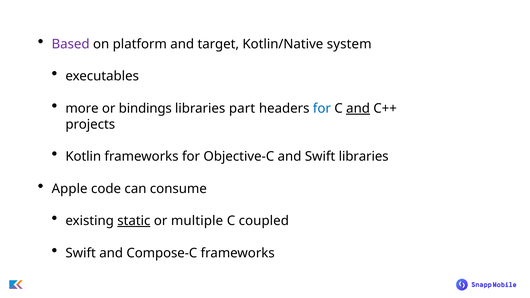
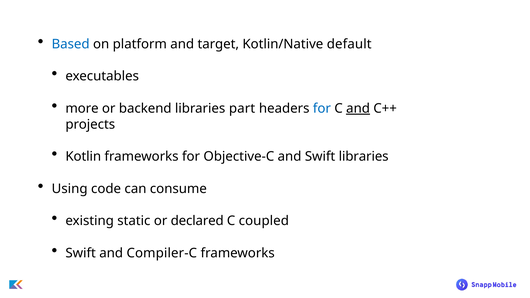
Based colour: purple -> blue (71, 44)
system: system -> default (349, 44)
bindings: bindings -> backend (145, 108)
Apple: Apple -> Using (70, 189)
static underline: present -> none (134, 221)
multiple: multiple -> declared (197, 221)
Compose-C: Compose-C -> Compiler-C (162, 253)
